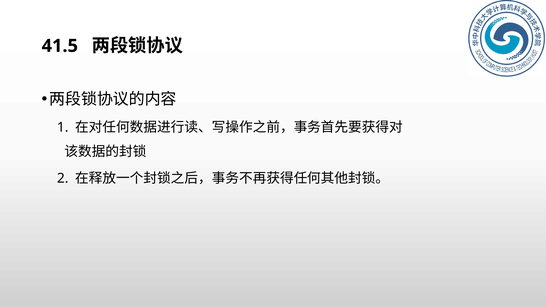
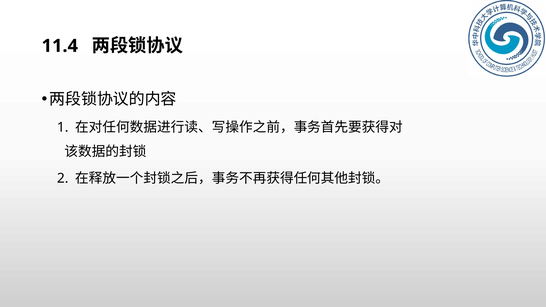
41.5: 41.5 -> 11.4 (60, 46)
